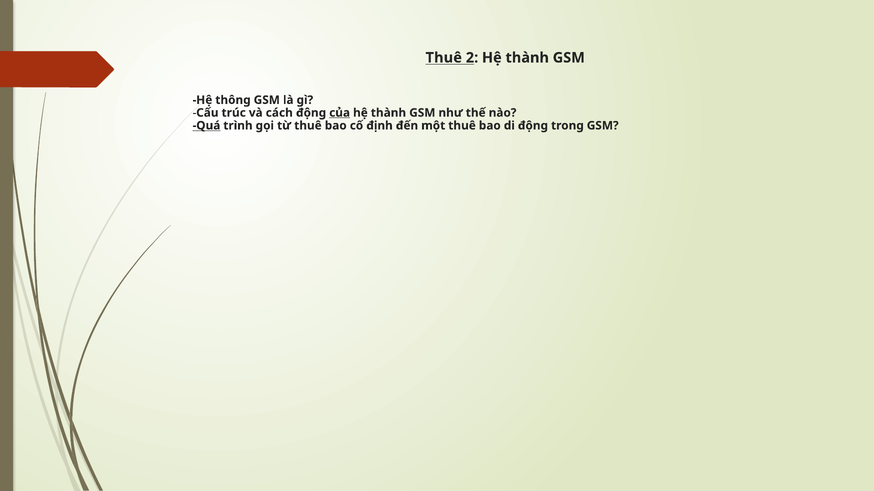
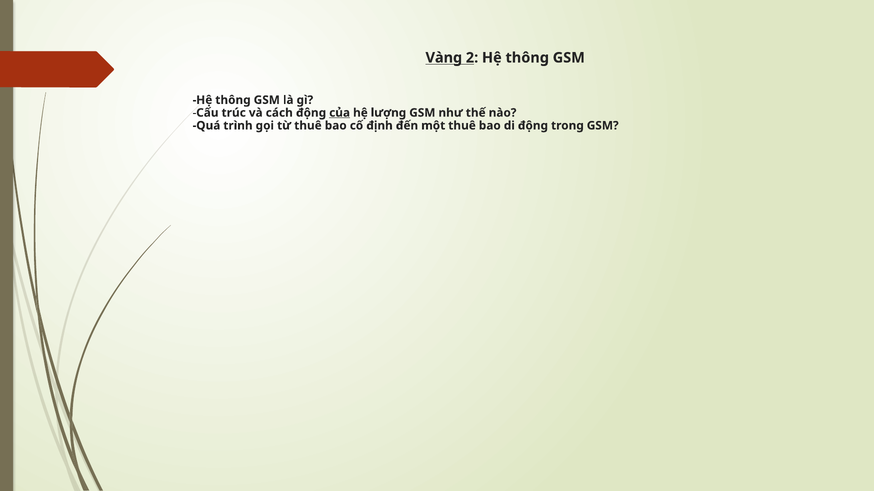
Thuê: Thuê -> Vàng (444, 58)
2 Hệ thành: thành -> thông (527, 58)
thành: thành -> lượng (388, 113)
Quá underline: present -> none (206, 126)
